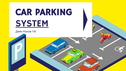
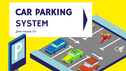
SYSTEM underline: present -> none (32, 23)
